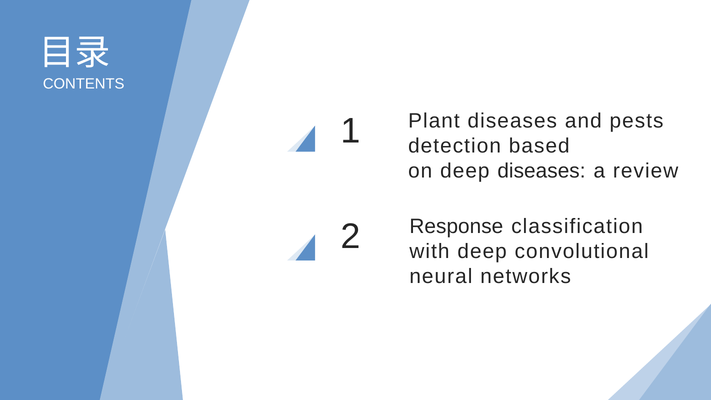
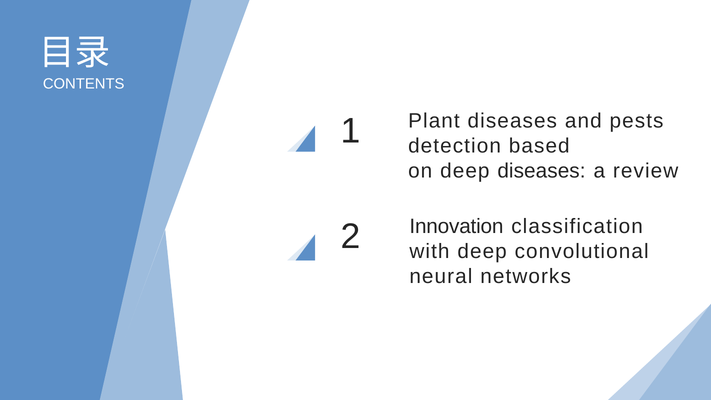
Response: Response -> Innovation (456, 227)
